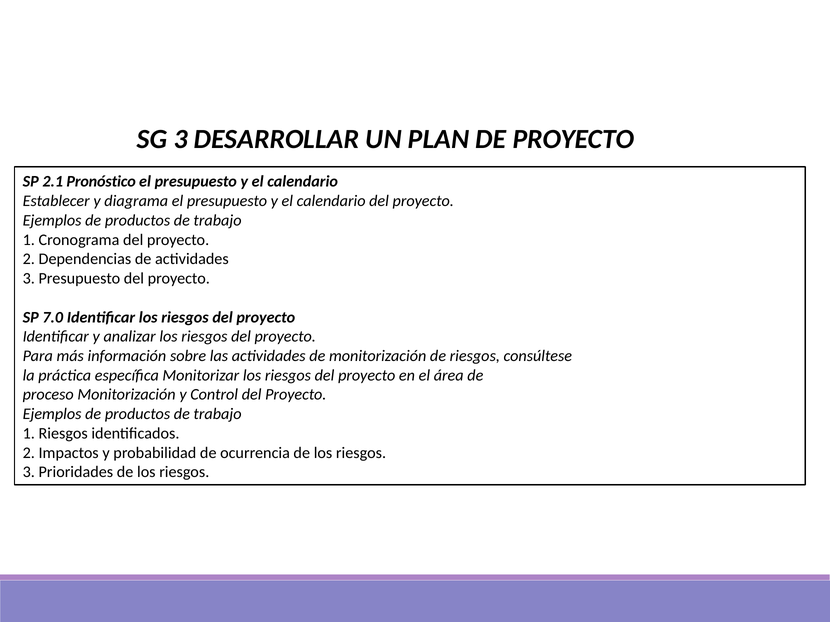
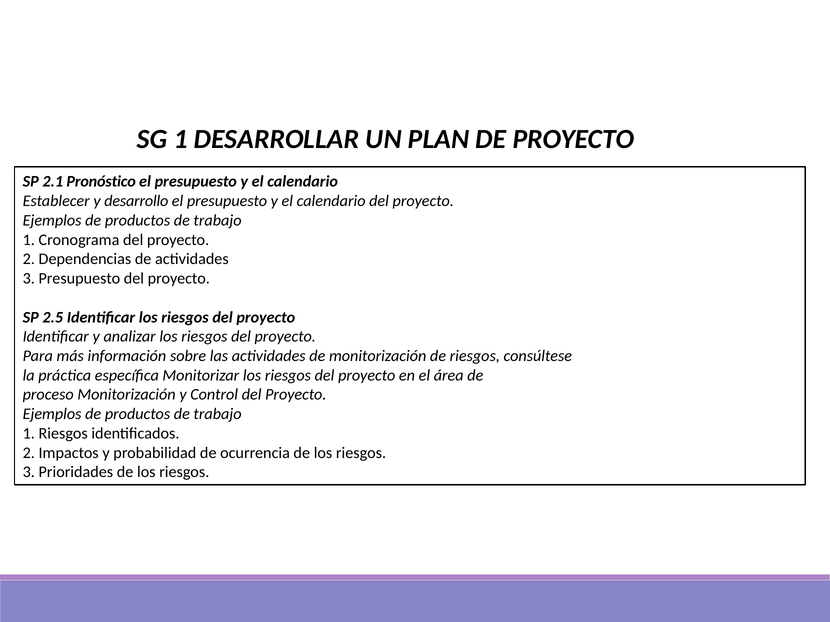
SG 3: 3 -> 1 (181, 139)
diagrama: diagrama -> desarrollo (136, 201)
7.0: 7.0 -> 2.5 (53, 317)
